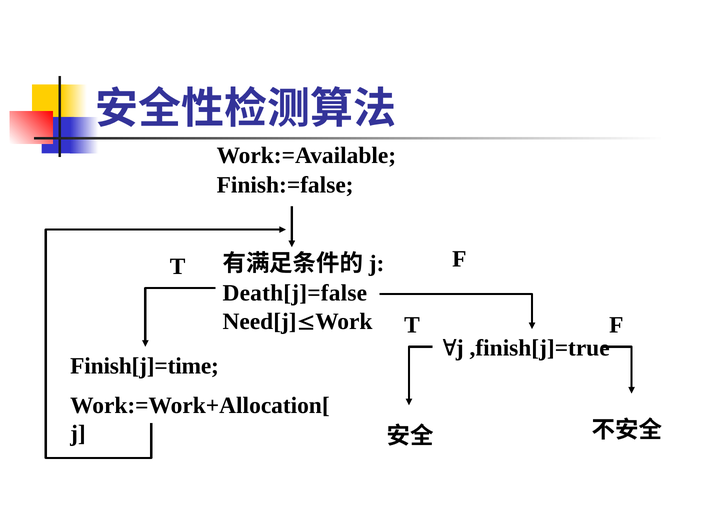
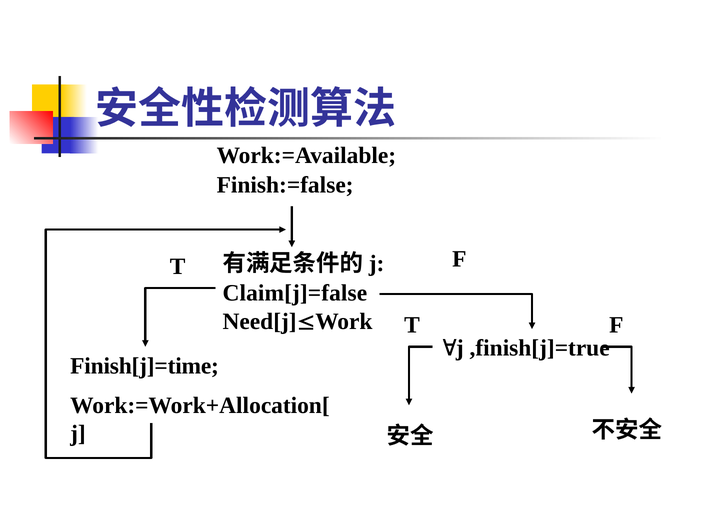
Death[j]=false: Death[j]=false -> Claim[j]=false (295, 293)
